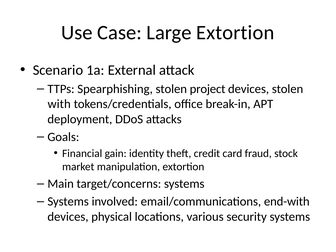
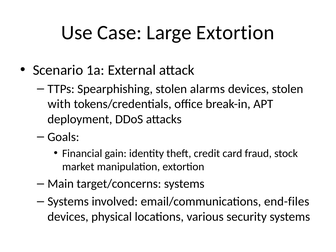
project: project -> alarms (207, 89)
end-with: end-with -> end-files (287, 202)
